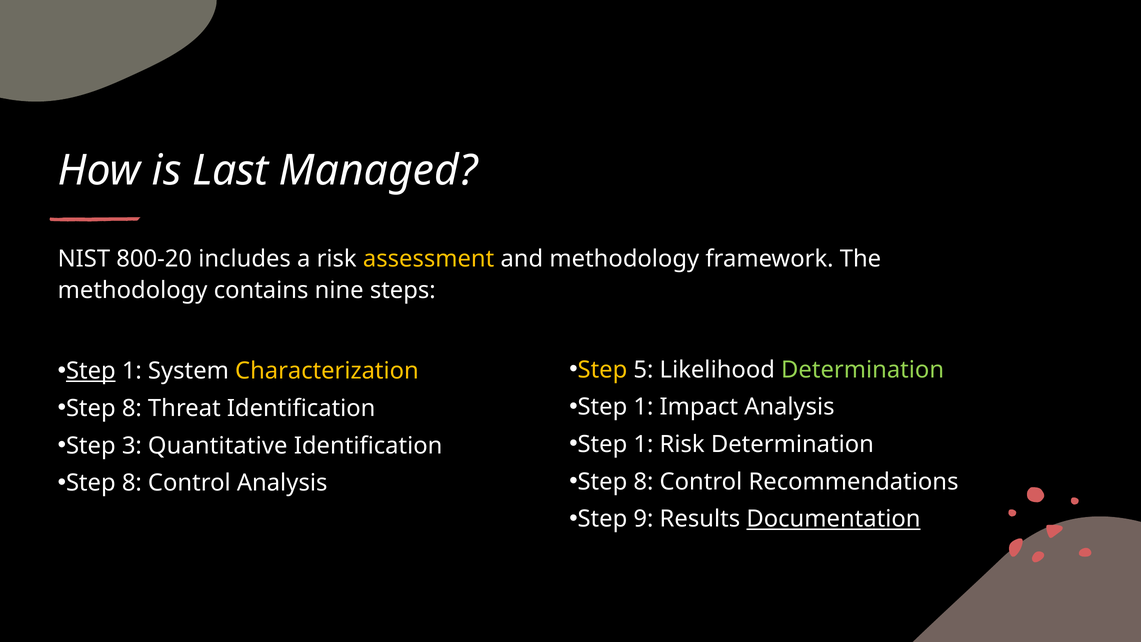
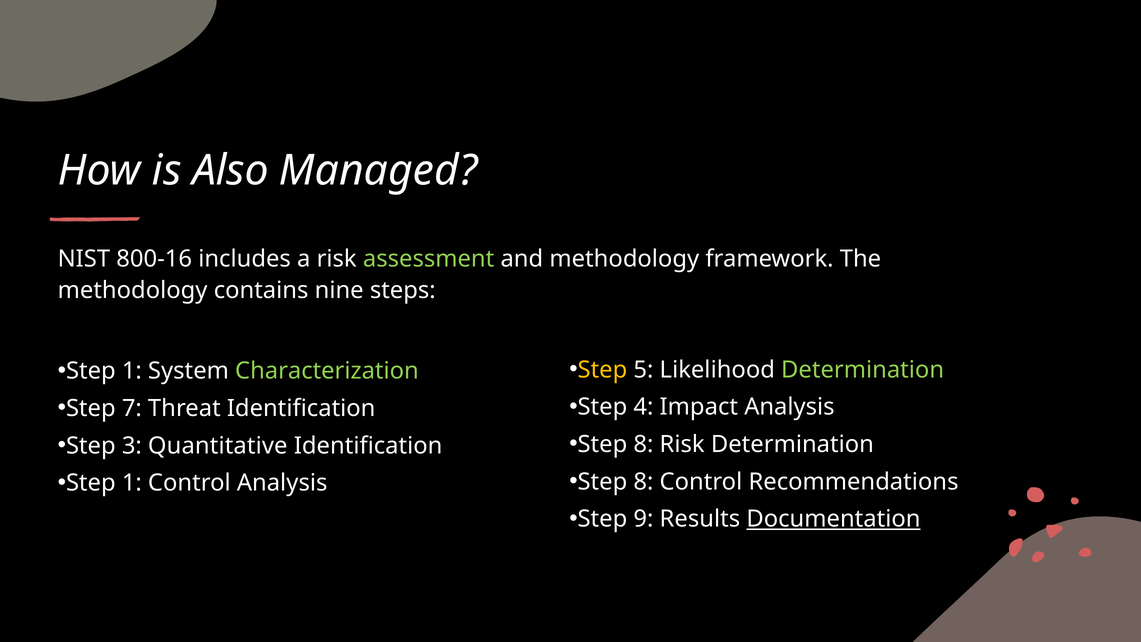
Last: Last -> Also (230, 171)
800-20: 800-20 -> 800-16 (154, 259)
assessment colour: yellow -> light green (429, 259)
Step underline: present -> none (91, 371)
Characterization colour: yellow -> light green (327, 371)
1: 1 -> 4 (643, 407)
8: 8 -> 7 (132, 408)
1: 1 -> 8 (643, 444)
8: 8 -> 1 (132, 483)
